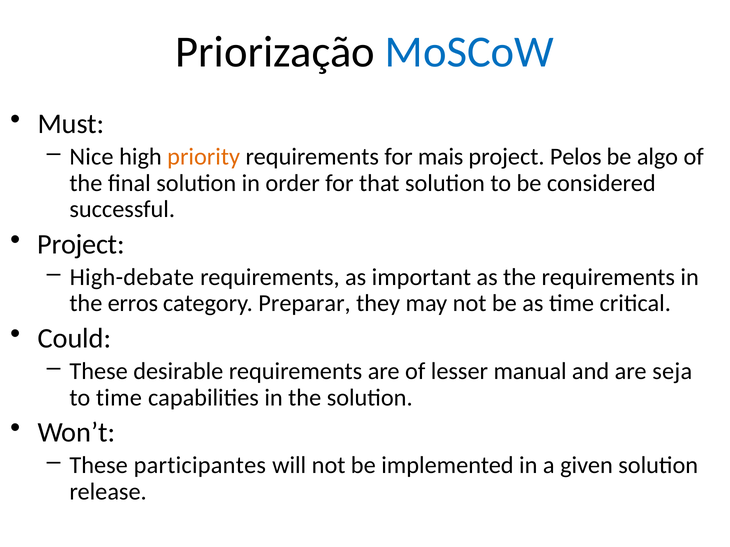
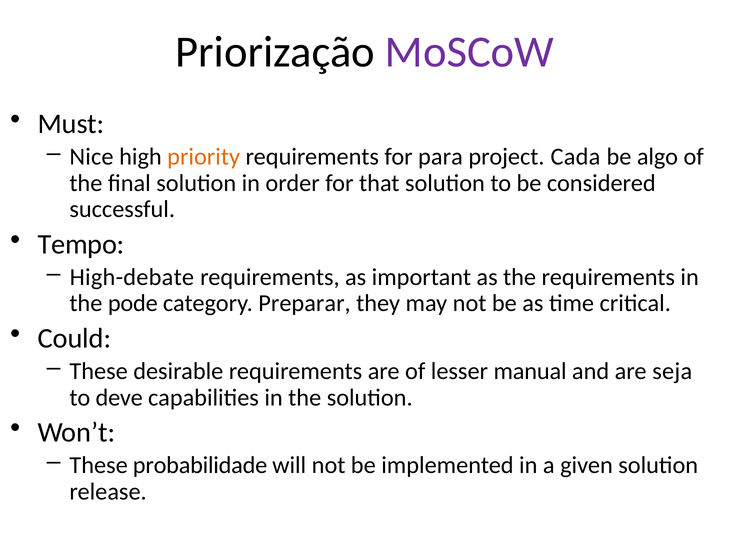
MoSCoW colour: blue -> purple (469, 52)
mais: mais -> para (441, 157)
Pelos: Pelos -> Cada (575, 157)
Project: Project -> Tempo (81, 244)
erros: erros -> pode (133, 304)
to time: time -> deve (119, 398)
participantes: participantes -> probabilidade (200, 466)
